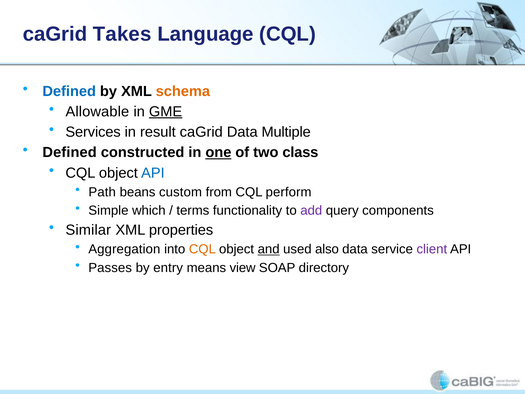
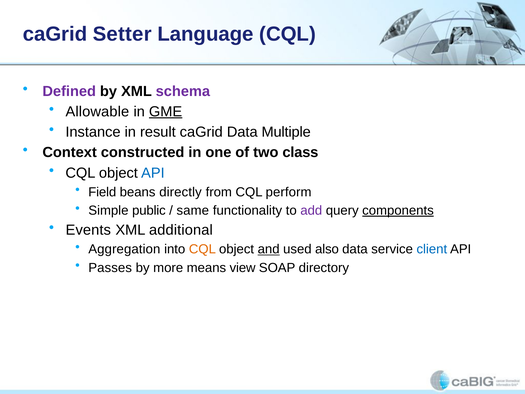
Takes: Takes -> Setter (122, 34)
Defined colour: blue -> purple (69, 91)
schema colour: orange -> purple (183, 91)
Services: Services -> Instance (93, 132)
Defined: Defined -> Context (70, 152)
one underline: present -> none (218, 152)
Path: Path -> Field (102, 192)
custom: custom -> directly (180, 192)
which: which -> public (149, 210)
terms: terms -> same (193, 210)
components underline: none -> present (398, 210)
Similar: Similar -> Events (88, 230)
properties: properties -> additional (181, 230)
client colour: purple -> blue (432, 249)
entry: entry -> more (168, 268)
